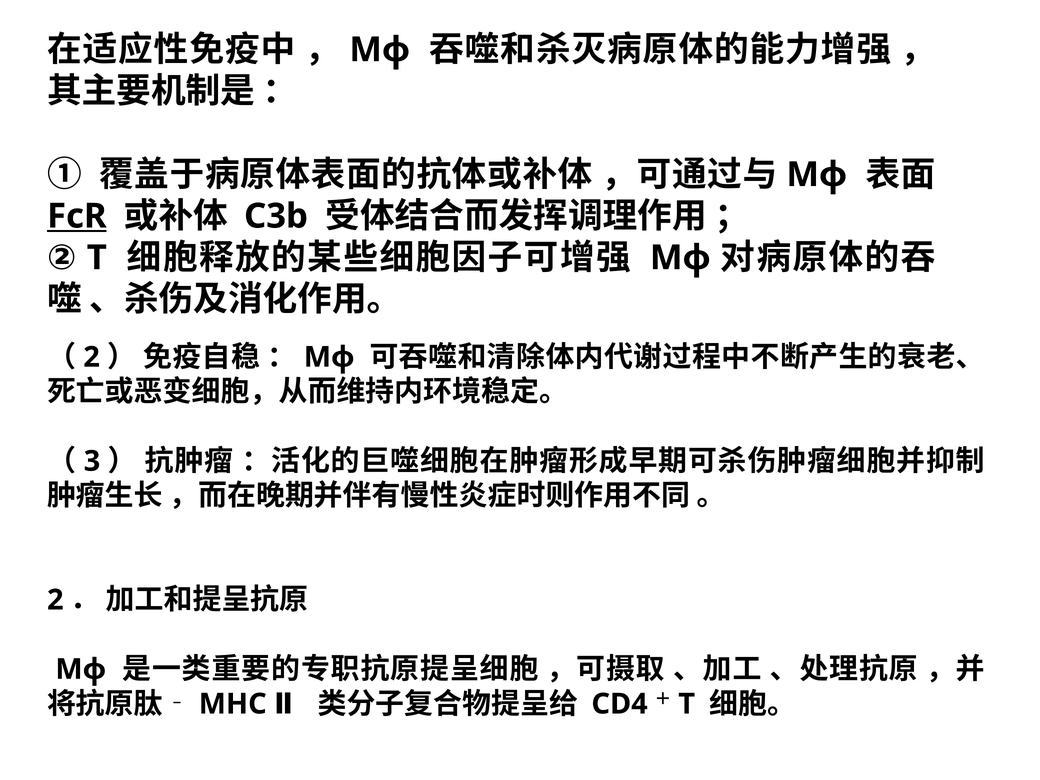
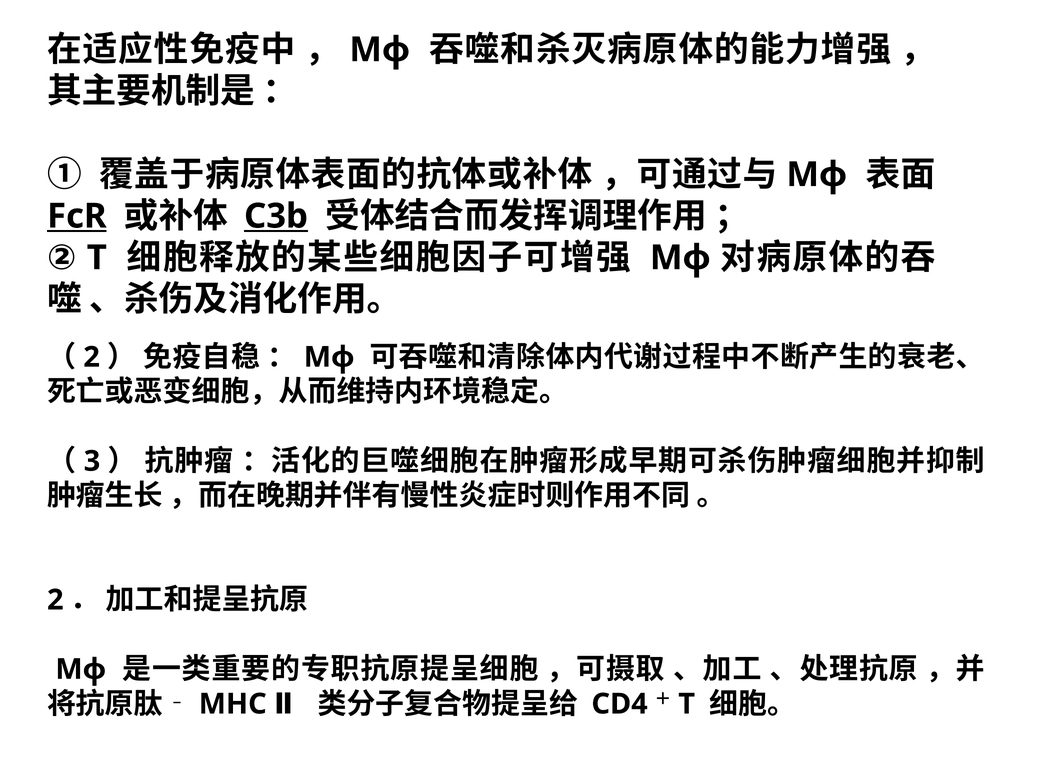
C3b underline: none -> present (276, 216)
